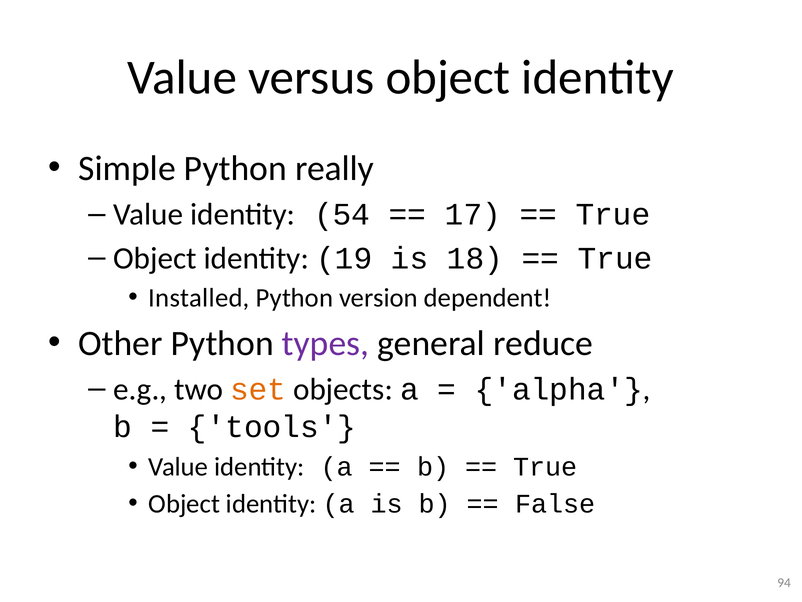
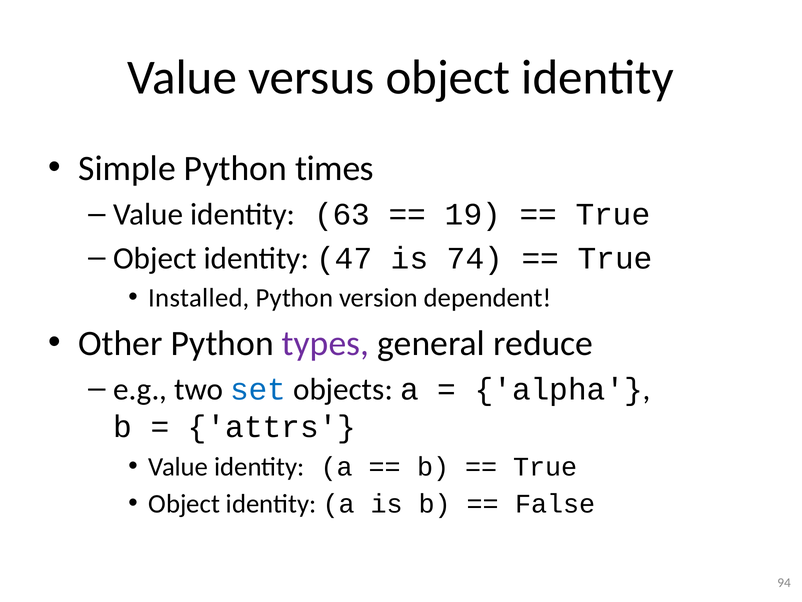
really: really -> times (334, 168)
54: 54 -> 63 (342, 214)
17: 17 -> 19 (473, 214)
19: 19 -> 47 (344, 258)
18: 18 -> 74 (475, 258)
set colour: orange -> blue (258, 389)
tools: tools -> attrs (272, 426)
